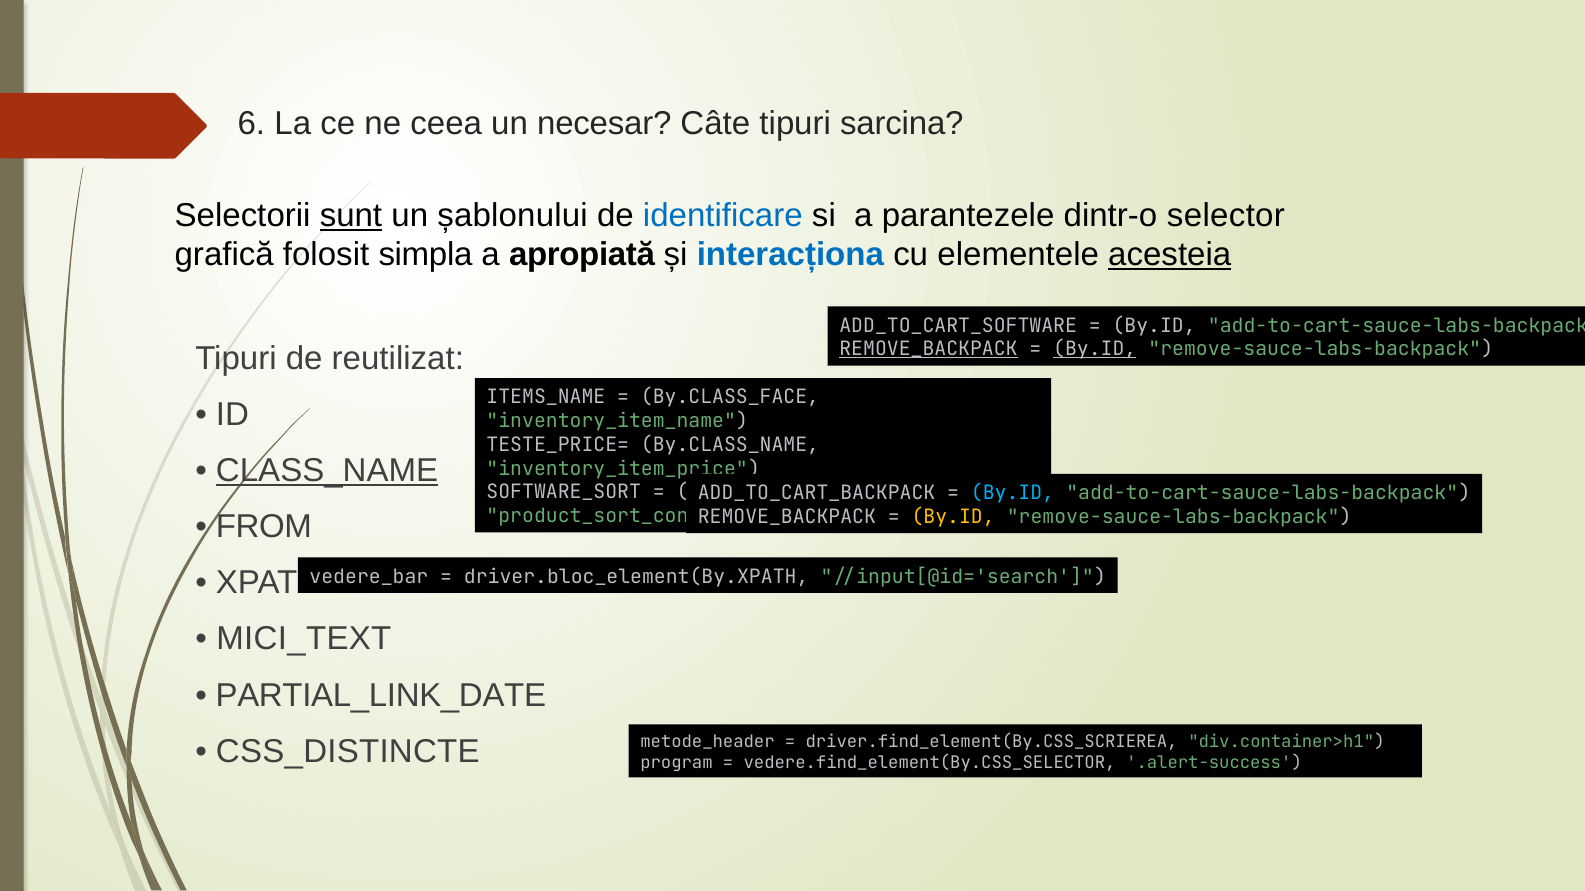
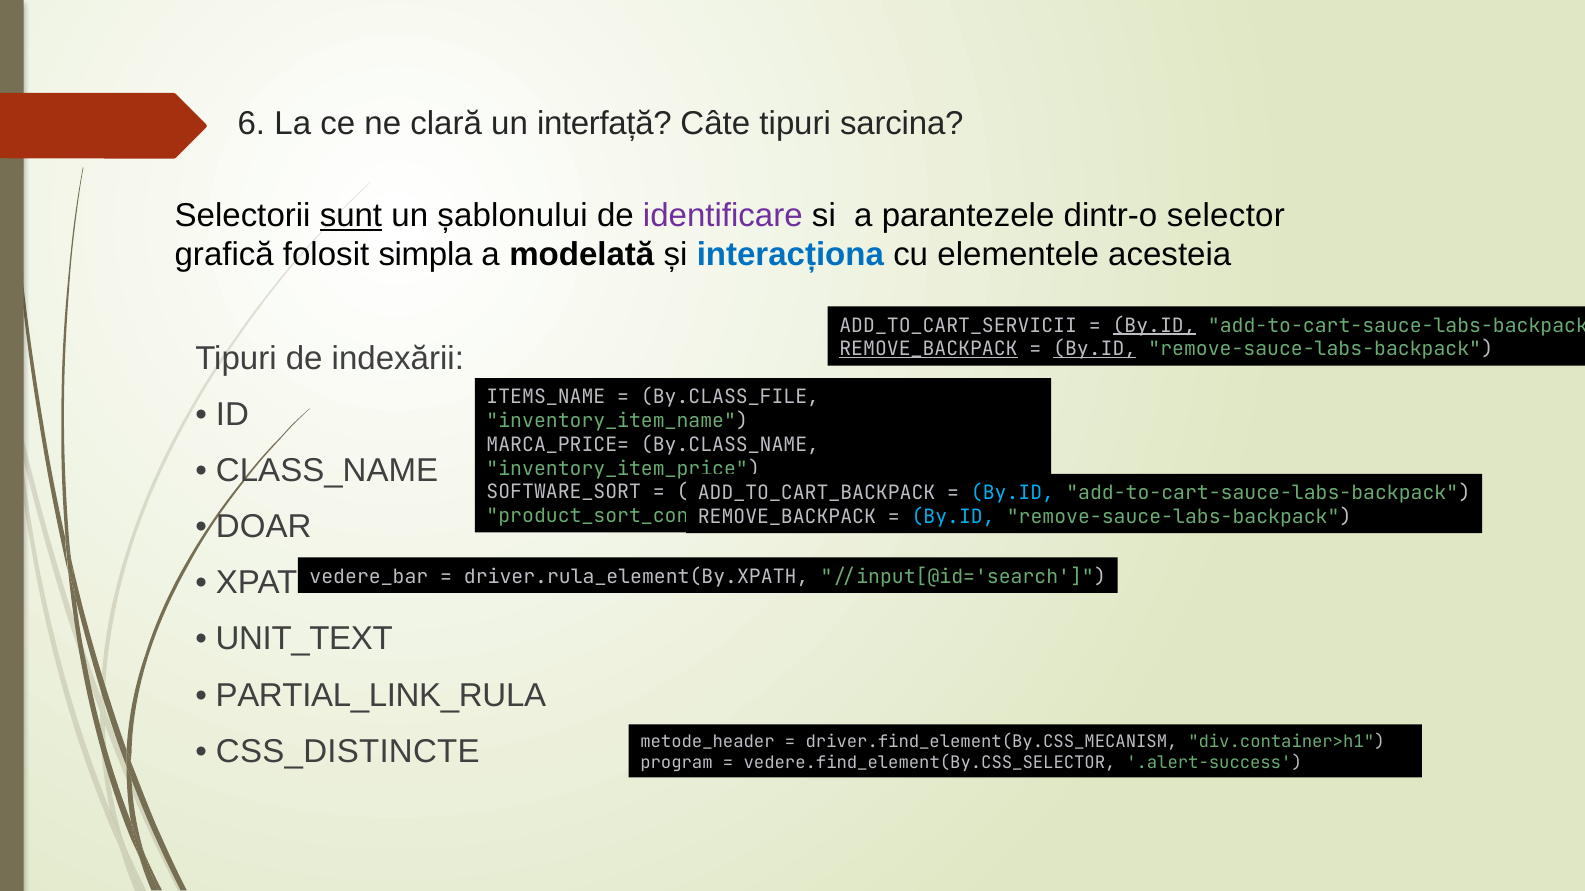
ceea: ceea -> clară (446, 123)
necesar: necesar -> interfață (604, 123)
identificare colour: blue -> purple (723, 216)
apropiată: apropiată -> modelată (582, 255)
acesteia underline: present -> none (1170, 255)
ADD_TO_CART_SOFTWARE: ADD_TO_CART_SOFTWARE -> ADD_TO_CART_SERVICII (958, 326)
By.ID underline: none -> present (1154, 326)
reutilizat: reutilizat -> indexării (398, 358)
By.CLASS_FACE: By.CLASS_FACE -> By.CLASS_FILE (730, 397)
TESTE_PRICE=: TESTE_PRICE= -> MARCA_PRICE= (558, 445)
CLASS_NAME underline: present -> none (327, 471)
By.ID colour: yellow -> light blue (953, 517)
FROM: FROM -> DOAR (264, 527)
driver.bloc_element(By.XPATH: driver.bloc_element(By.XPATH -> driver.rula_element(By.XPATH (636, 577)
MICI_TEXT: MICI_TEXT -> UNIT_TEXT (304, 639)
PARTIAL_LINK_DATE: PARTIAL_LINK_DATE -> PARTIAL_LINK_RULA (381, 696)
driver.find_element(By.CSS_SCRIEREA: driver.find_element(By.CSS_SCRIEREA -> driver.find_element(By.CSS_MECANISM (992, 742)
